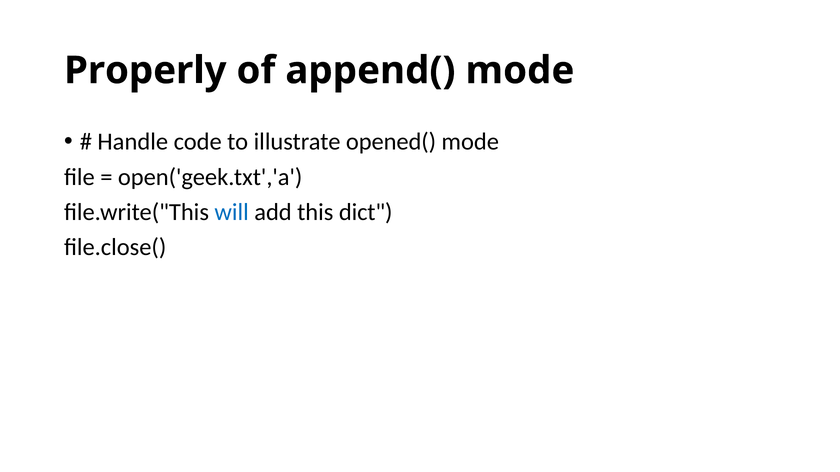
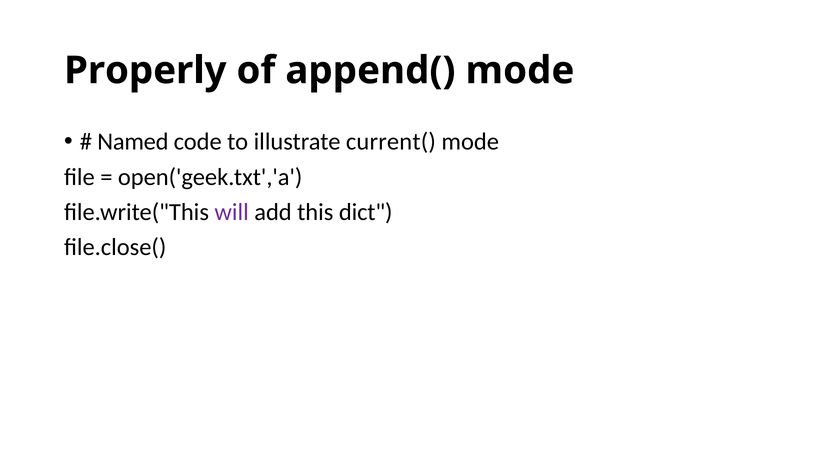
Handle: Handle -> Named (133, 142)
opened(: opened( -> current( (391, 142)
will colour: blue -> purple (232, 212)
